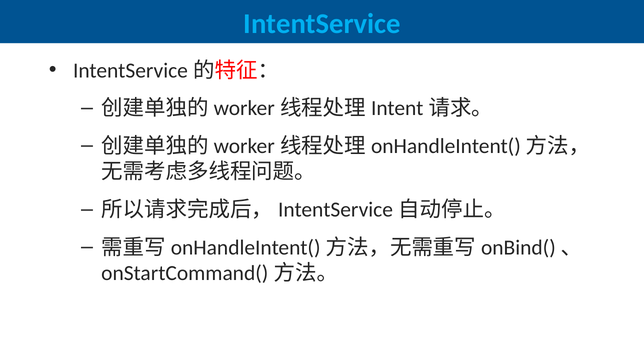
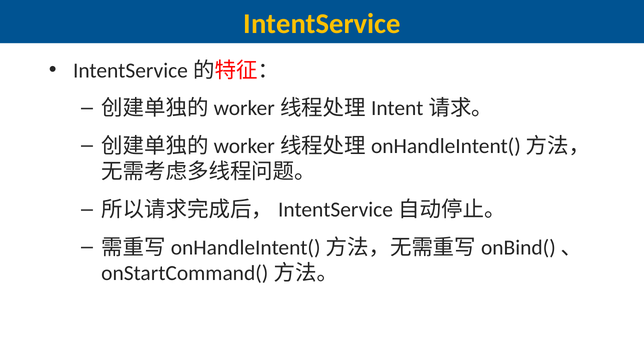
IntentService colour: light blue -> yellow (322, 24)
